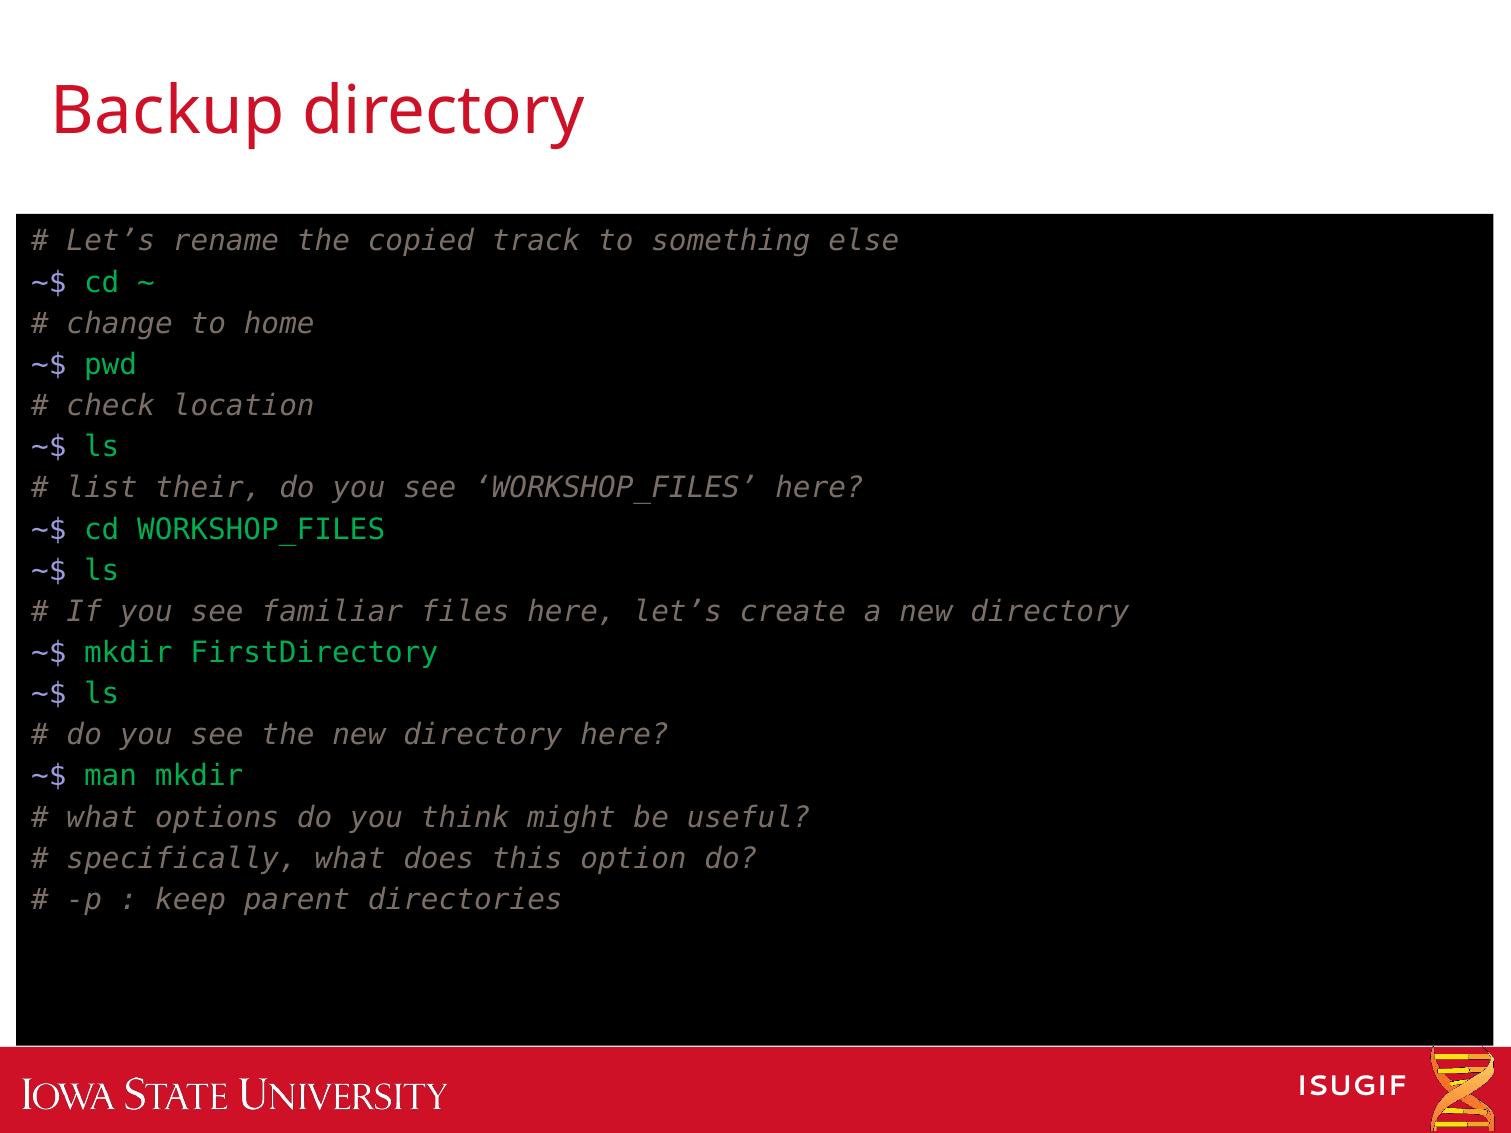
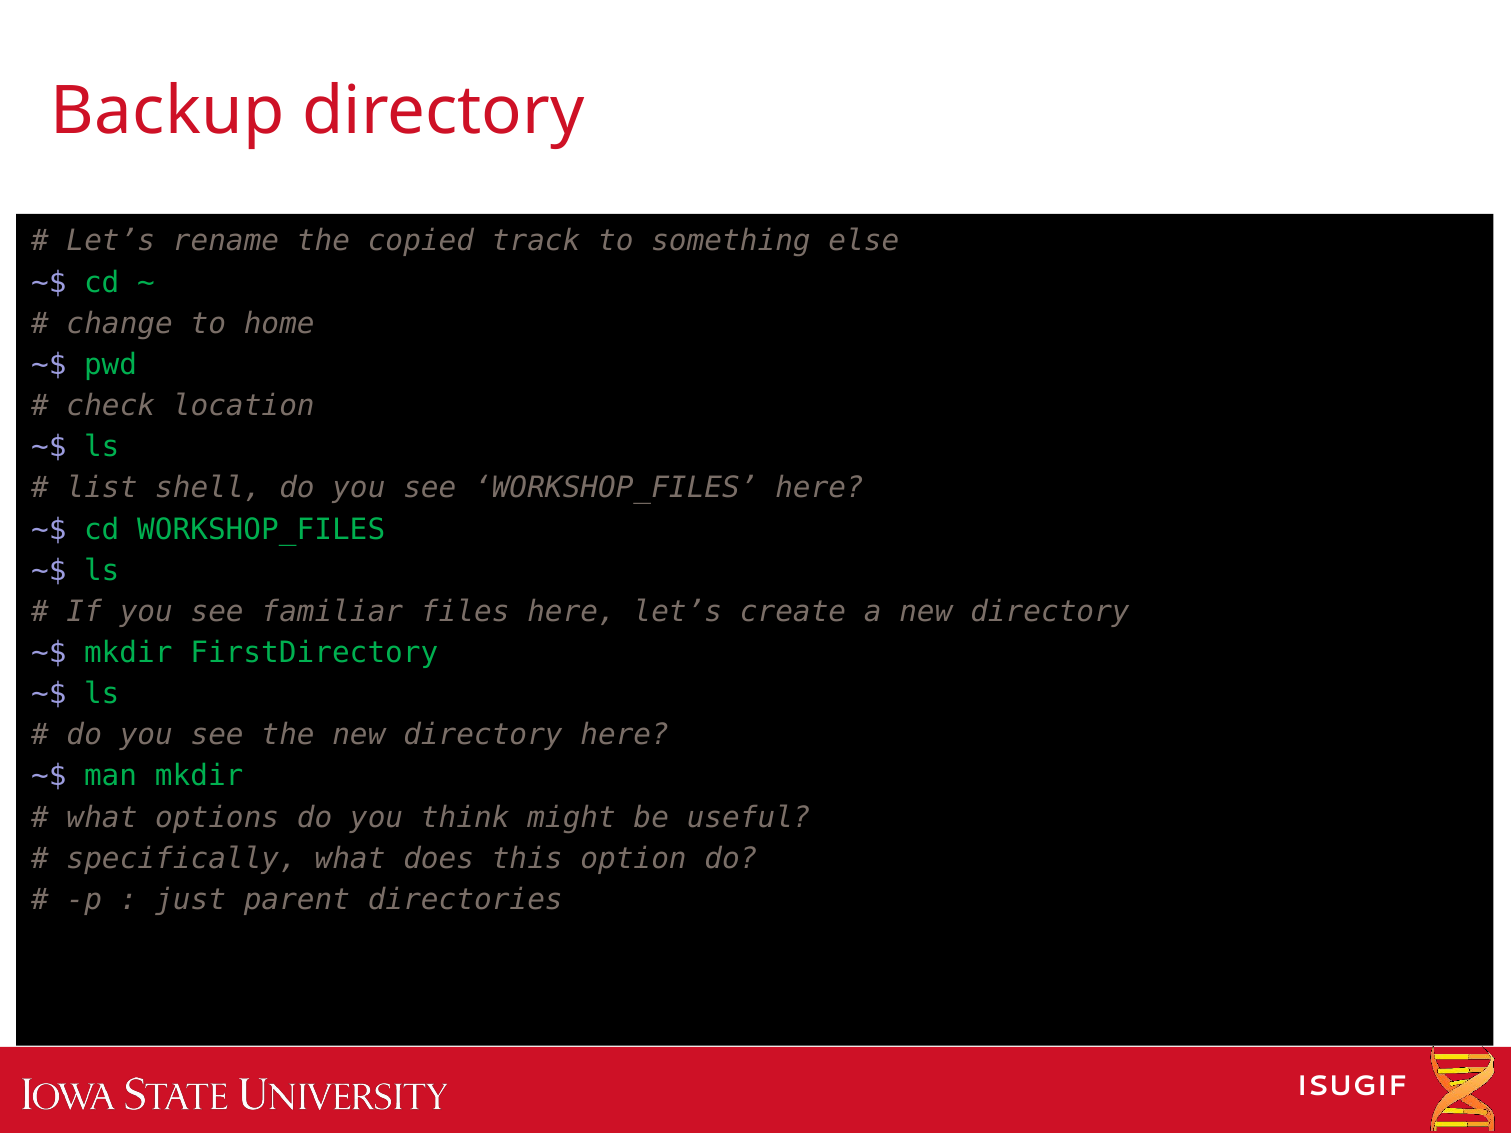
their: their -> shell (208, 488)
keep: keep -> just (191, 900)
